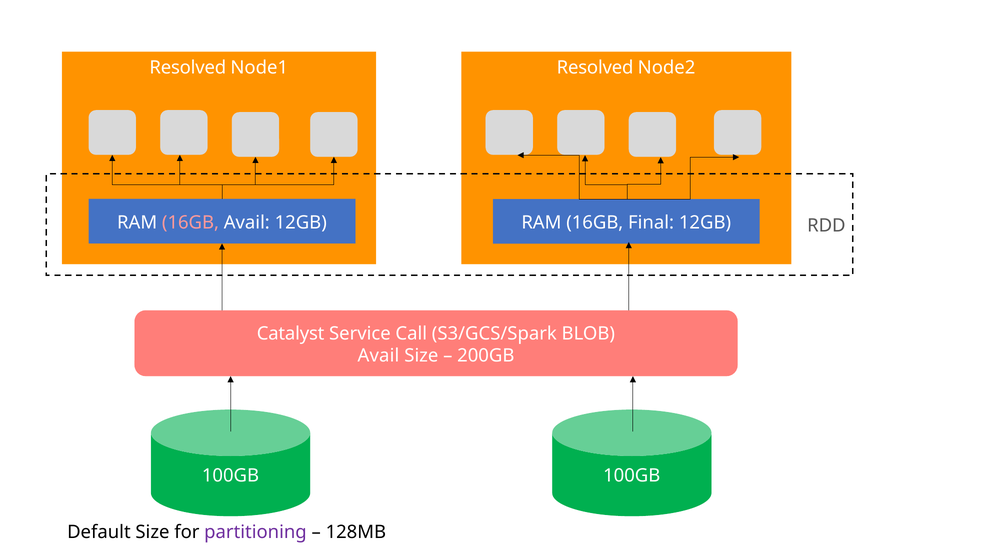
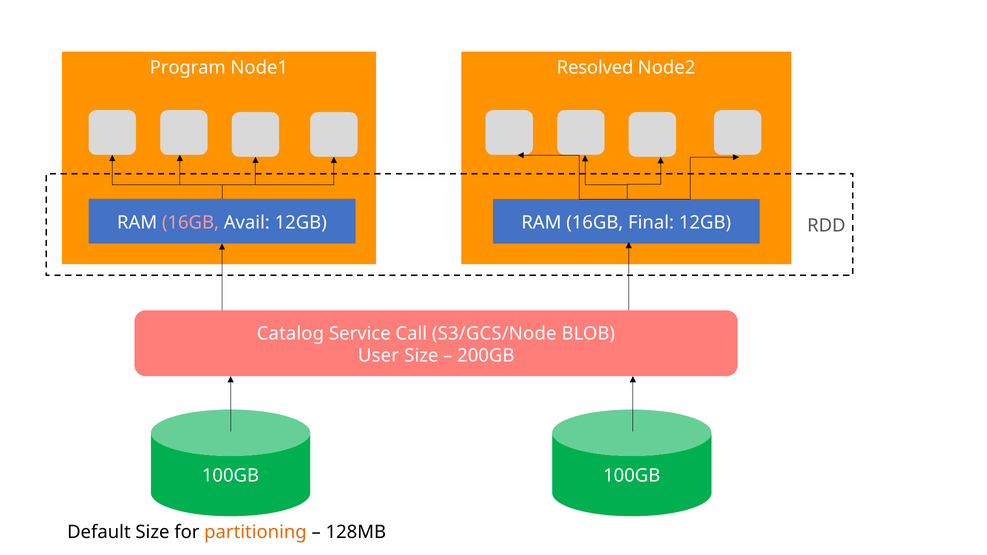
Resolved: Resolved -> Program (188, 68)
Catalyst: Catalyst -> Catalog (290, 334)
S3/GCS/Spark: S3/GCS/Spark -> S3/GCS/Node (494, 334)
Avail: Avail -> User (378, 356)
partitioning colour: purple -> orange (255, 532)
